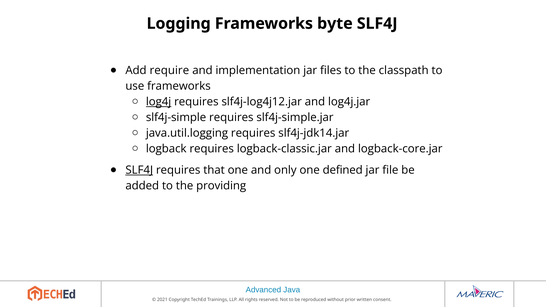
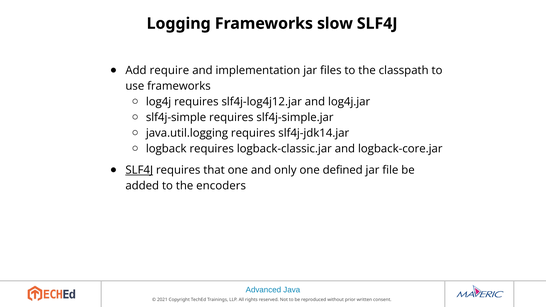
byte: byte -> slow (335, 24)
log4j underline: present -> none (159, 102)
providing: providing -> encoders (221, 186)
